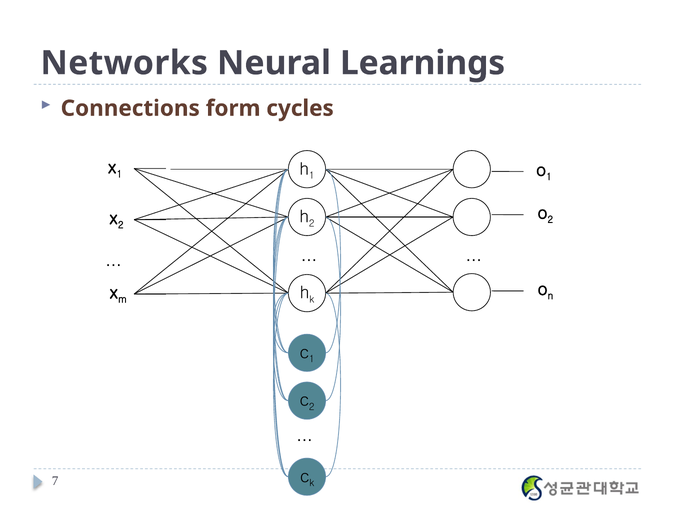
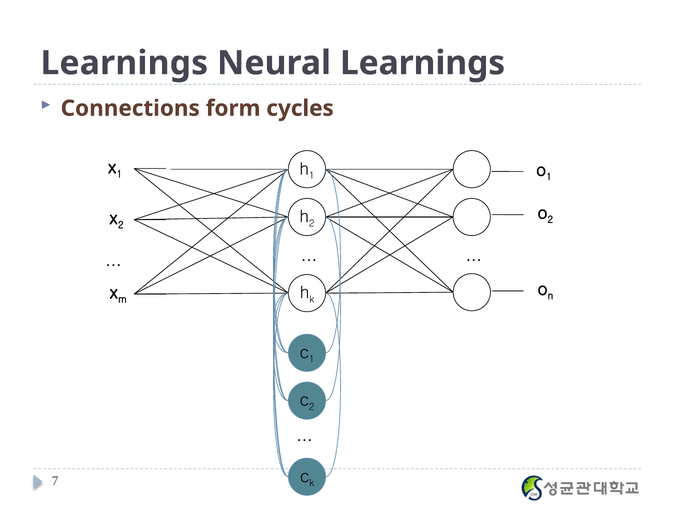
Networks: Networks -> Learnings (124, 63)
